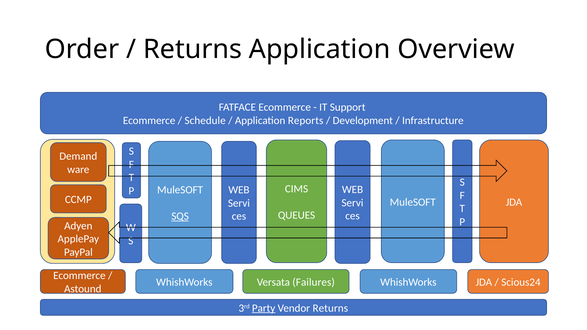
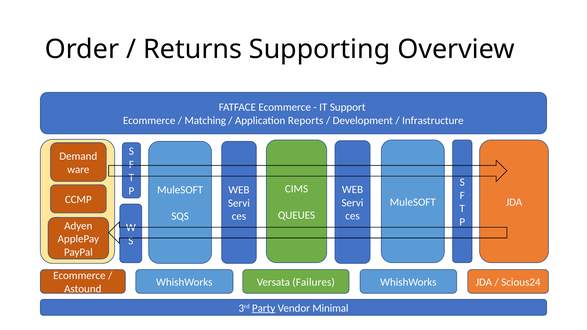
Returns Application: Application -> Supporting (320, 49)
Schedule: Schedule -> Matching (205, 121)
SQS underline: present -> none (180, 216)
Vendor Returns: Returns -> Minimal (330, 308)
